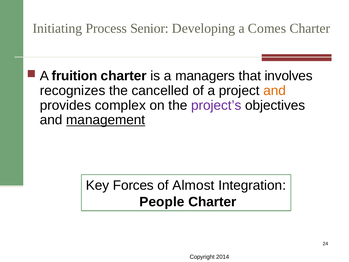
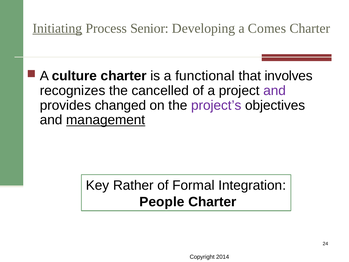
Initiating underline: none -> present (57, 28)
fruition: fruition -> culture (74, 76)
managers: managers -> functional (205, 76)
and colour: orange -> purple (275, 91)
complex: complex -> changed (120, 105)
Forces: Forces -> Rather (133, 185)
Almost: Almost -> Formal (193, 185)
